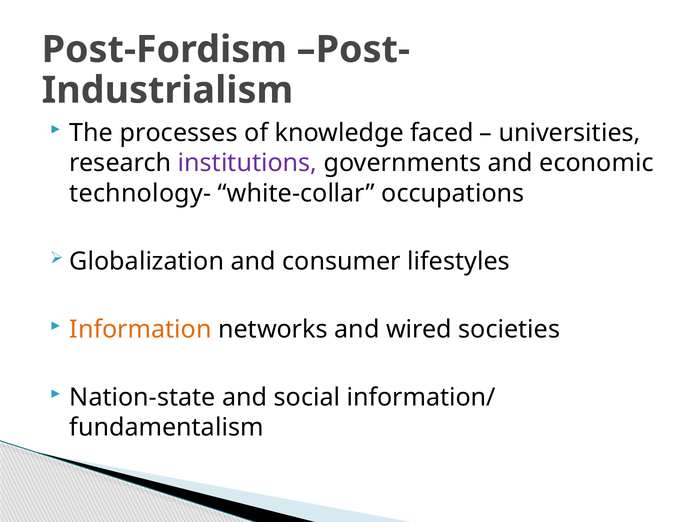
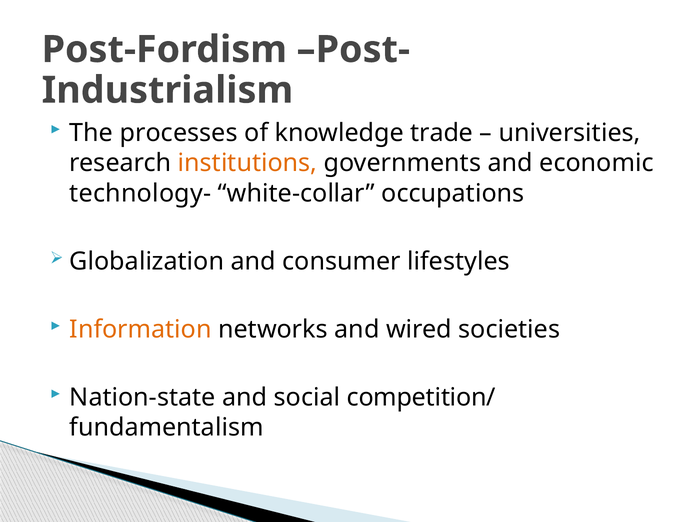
faced: faced -> trade (442, 133)
institutions colour: purple -> orange (248, 163)
information/: information/ -> competition/ (421, 397)
